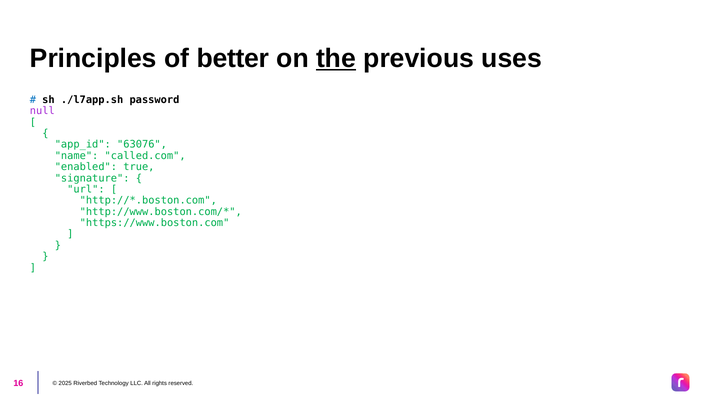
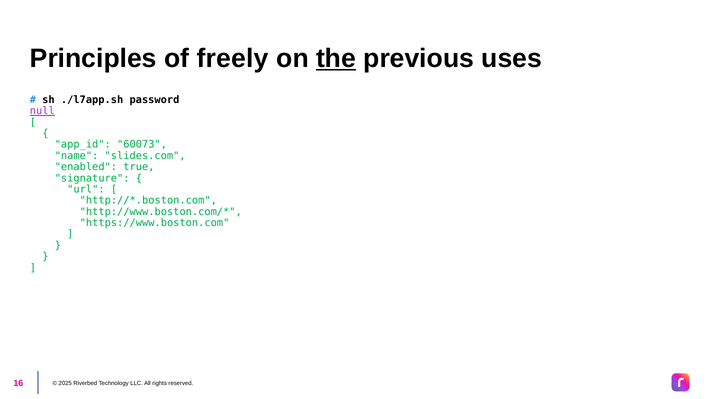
better: better -> freely (233, 58)
null underline: none -> present (42, 111)
63076: 63076 -> 60073 (142, 145)
called.com: called.com -> slides.com (145, 156)
